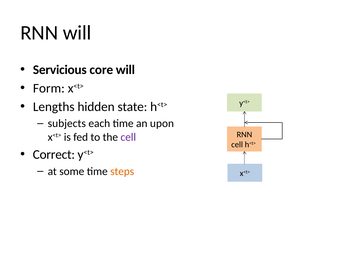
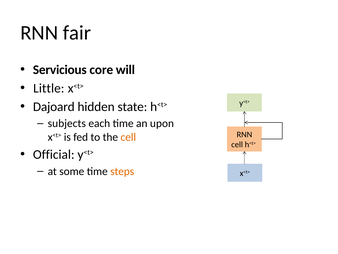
RNN will: will -> fair (77, 33)
Form: Form -> Little (49, 88)
Lengths: Lengths -> Dajoard (54, 106)
cell colour: purple -> orange (128, 137)
Correct: Correct -> Official (54, 154)
